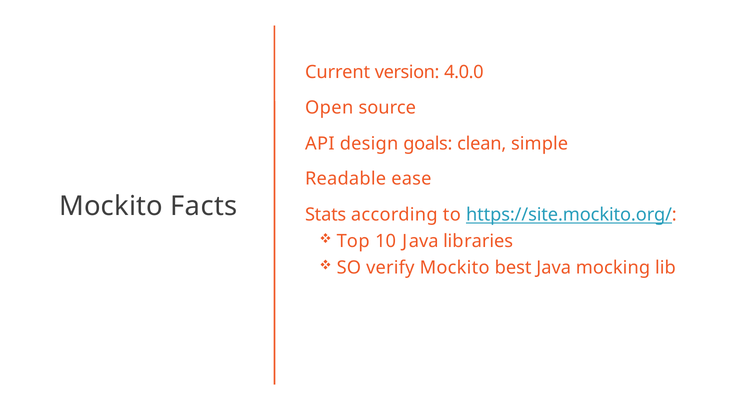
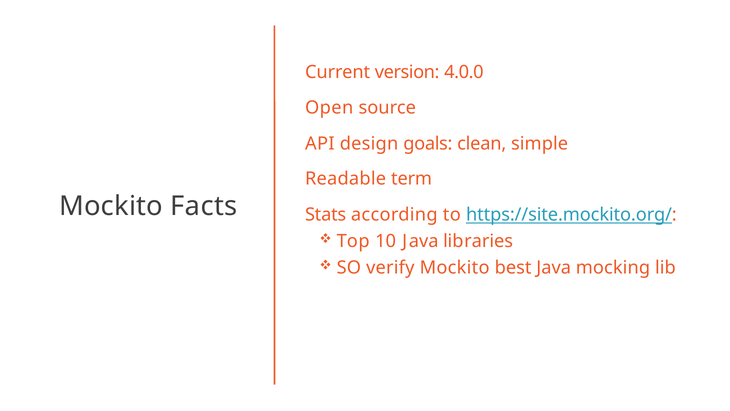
ease: ease -> term (412, 179)
